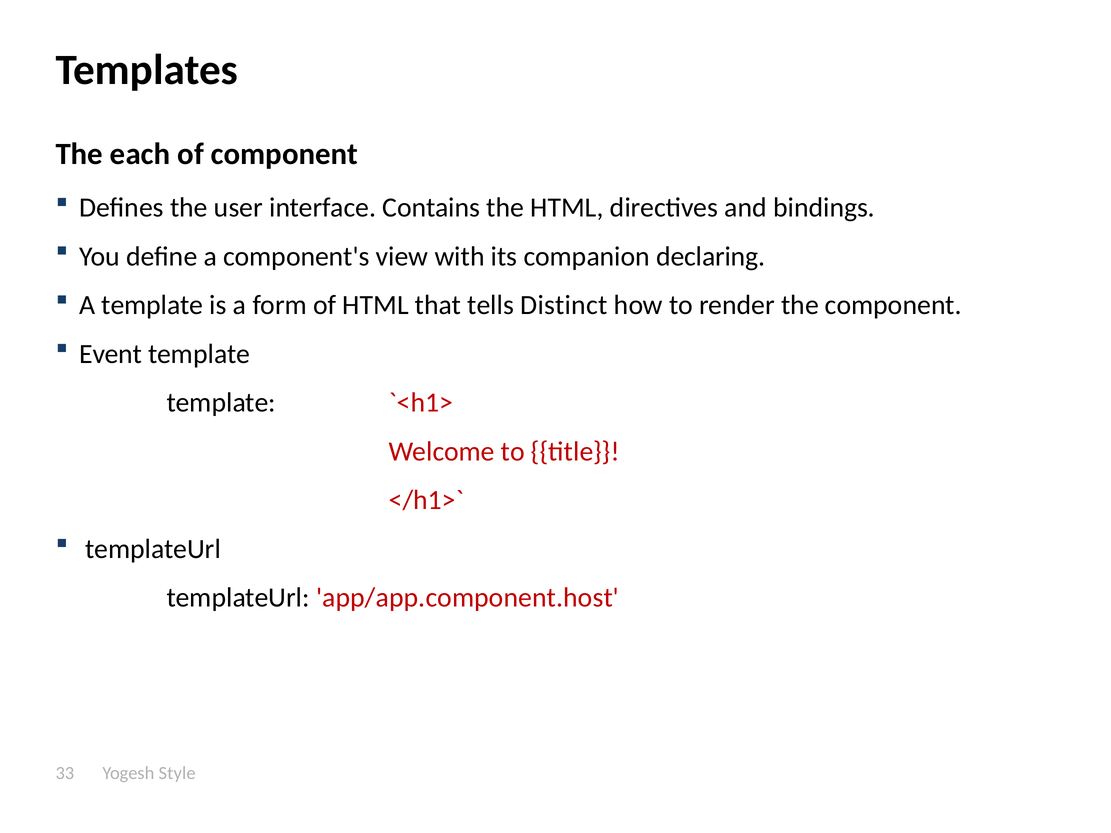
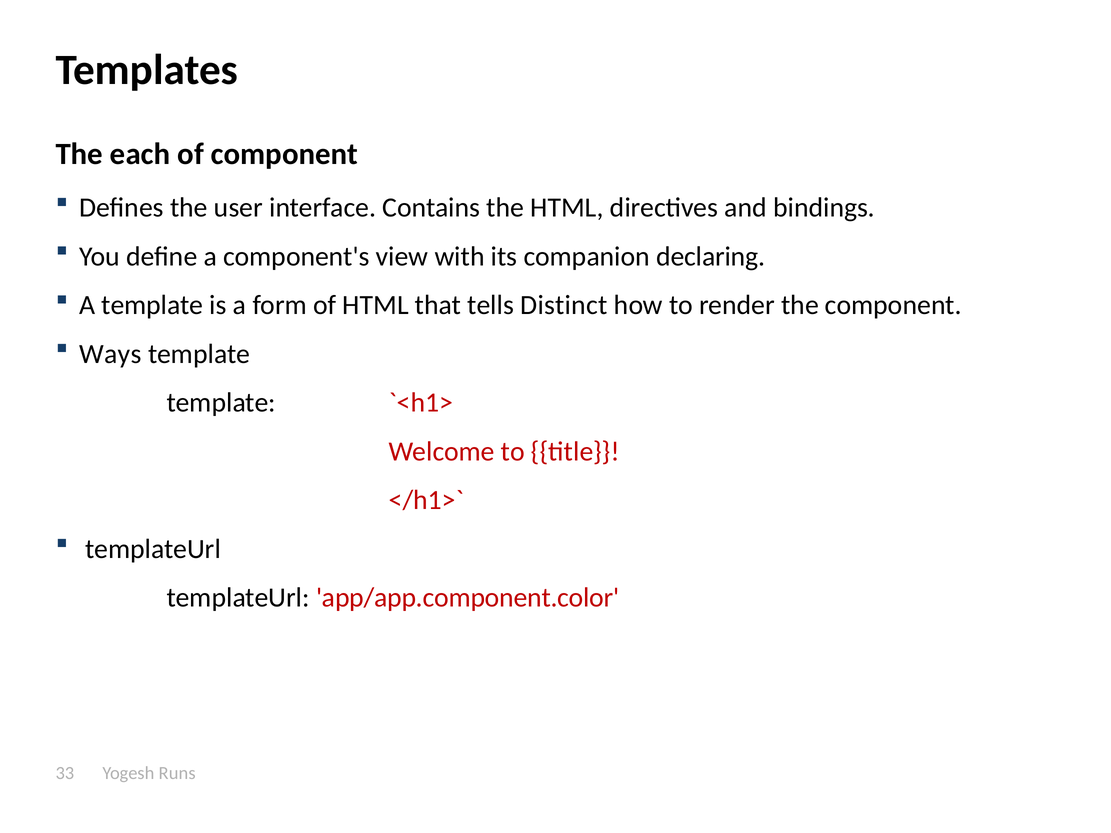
Event: Event -> Ways (110, 354)
app/app.component.host: app/app.component.host -> app/app.component.color (468, 598)
Style: Style -> Runs (177, 773)
